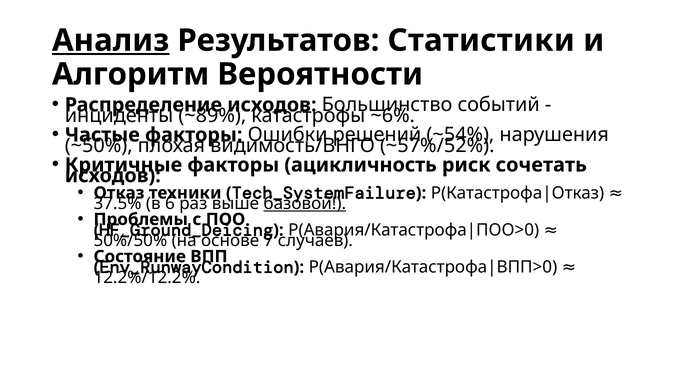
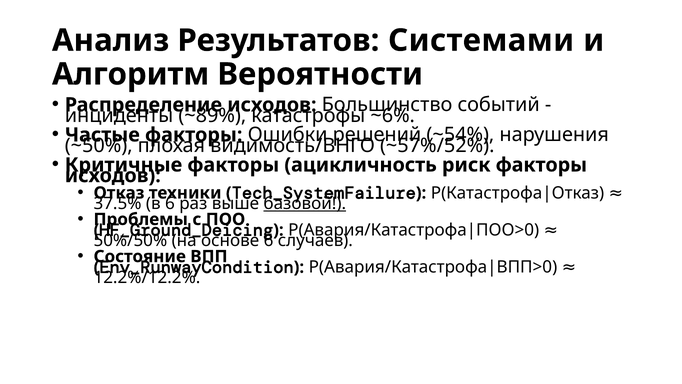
Анализ underline: present -> none (111, 40)
Статистики: Статистики -> Системами (481, 40)
риск сочетать: сочетать -> факторы (541, 165)
основе 7: 7 -> 6 (269, 240)
